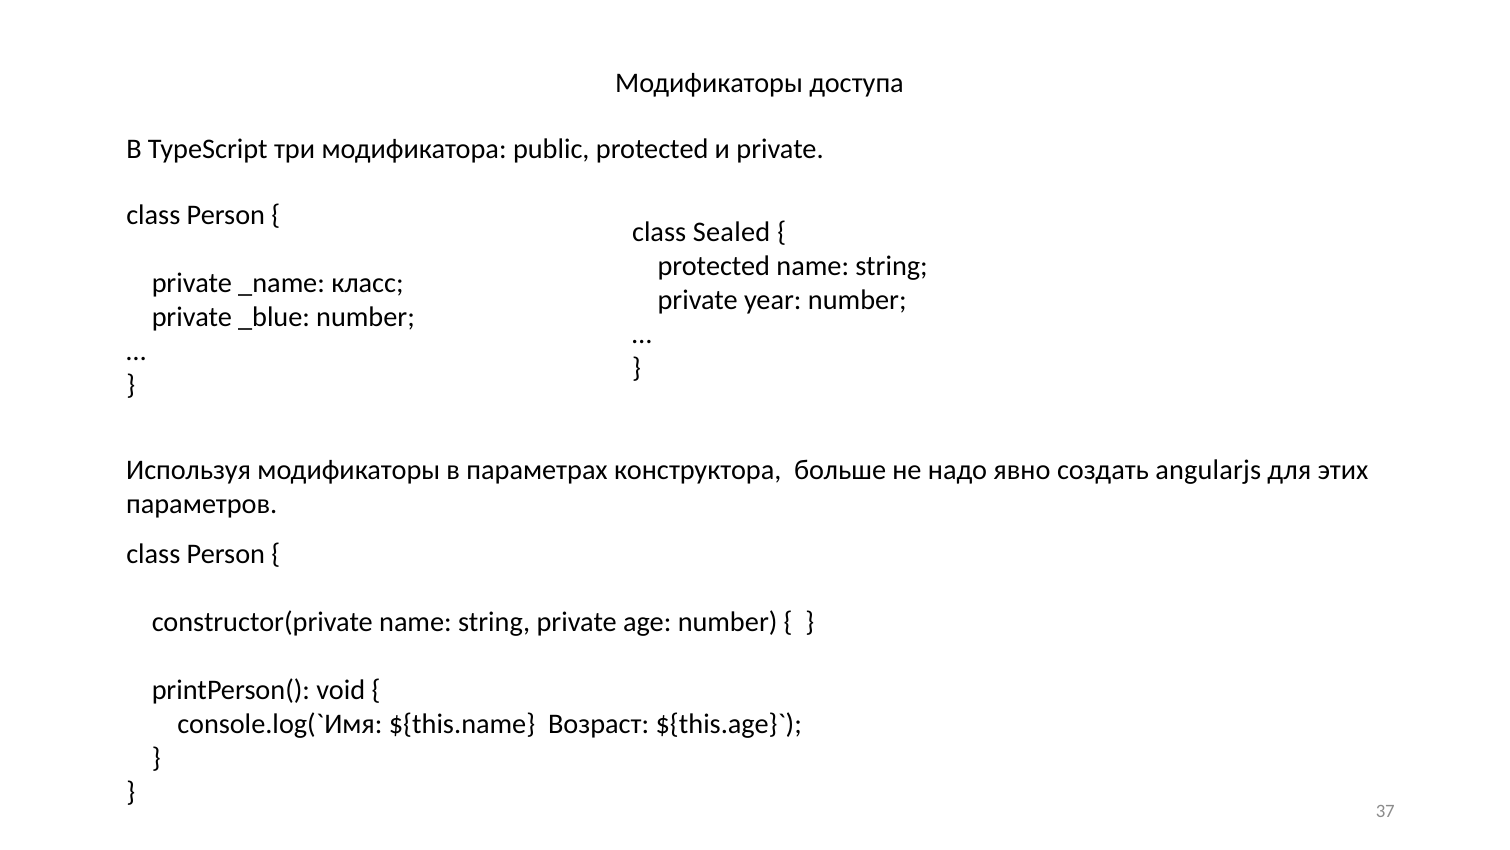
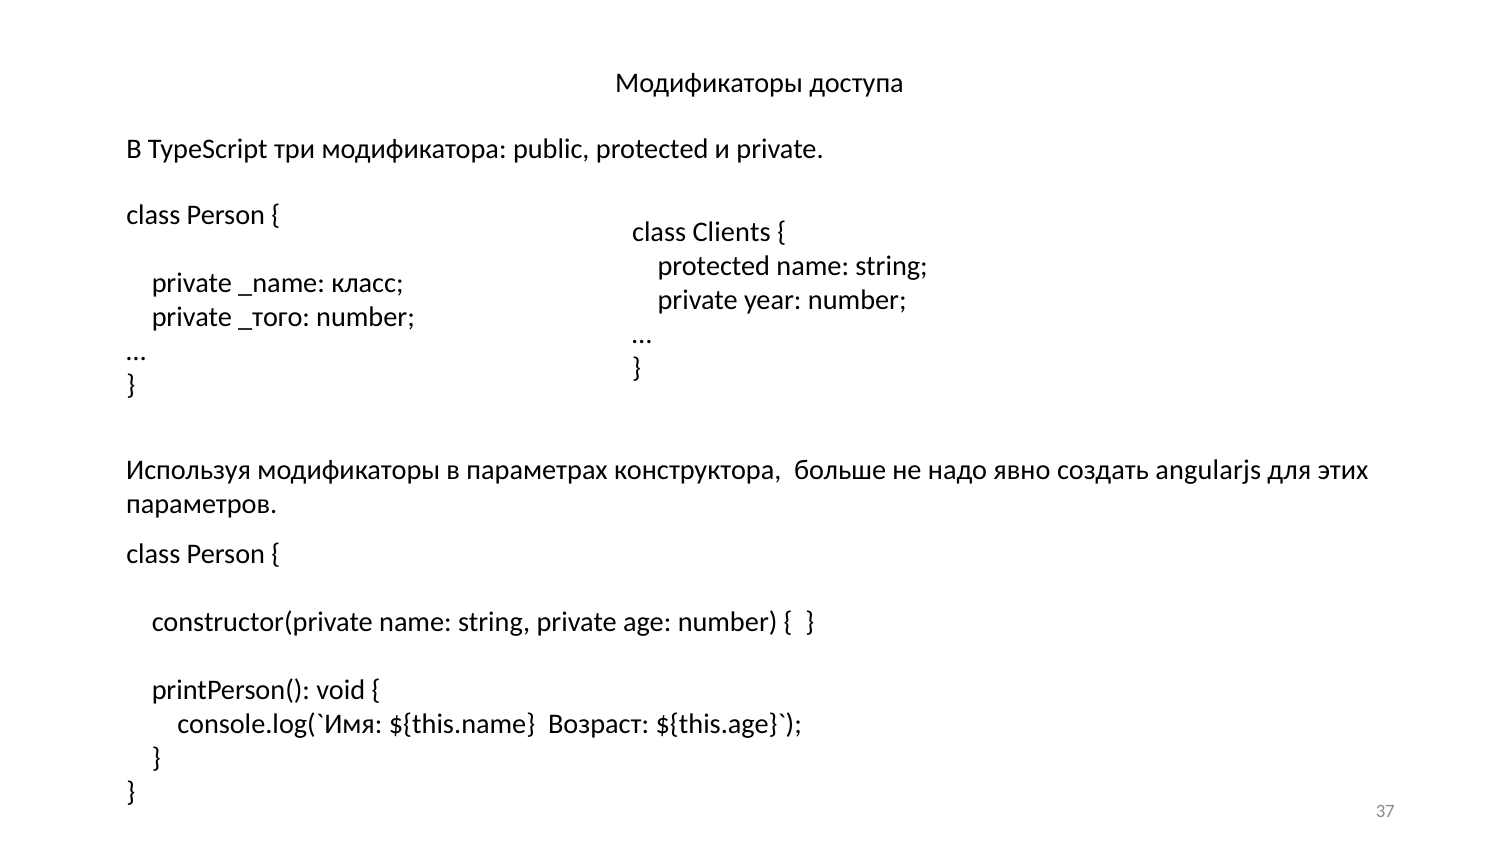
Sealed: Sealed -> Clients (732, 232)
_blue: _blue -> _того (274, 317)
